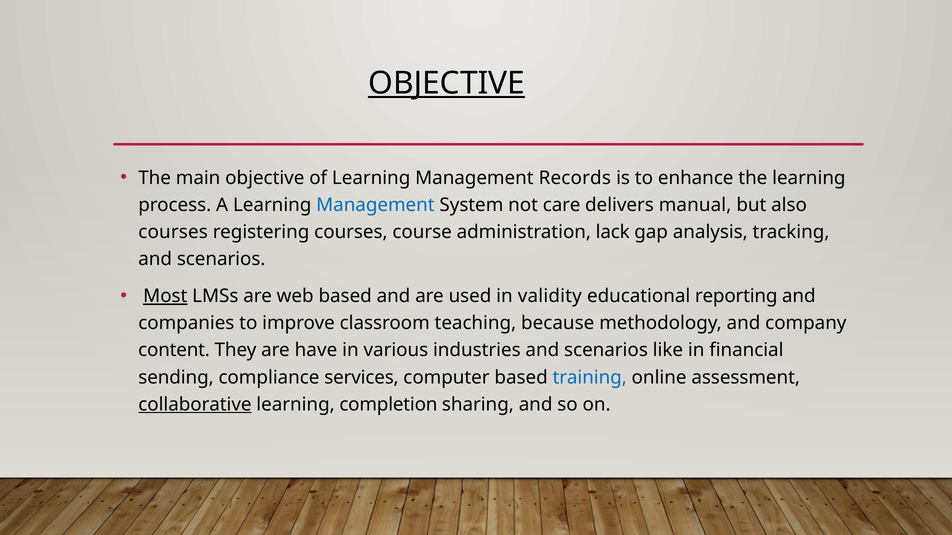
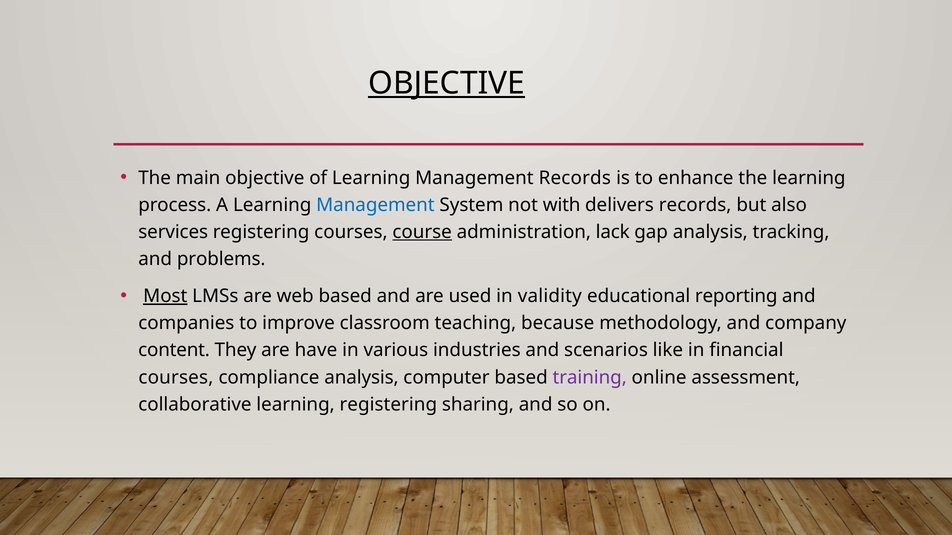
care: care -> with (562, 205)
delivers manual: manual -> records (695, 205)
courses: courses -> services (173, 232)
course underline: none -> present (422, 232)
scenarios: scenarios -> problems (221, 259)
sending: sending -> courses (176, 378)
compliance services: services -> analysis (361, 378)
training colour: blue -> purple (590, 378)
collaborative underline: present -> none (195, 405)
learning completion: completion -> registering (388, 405)
